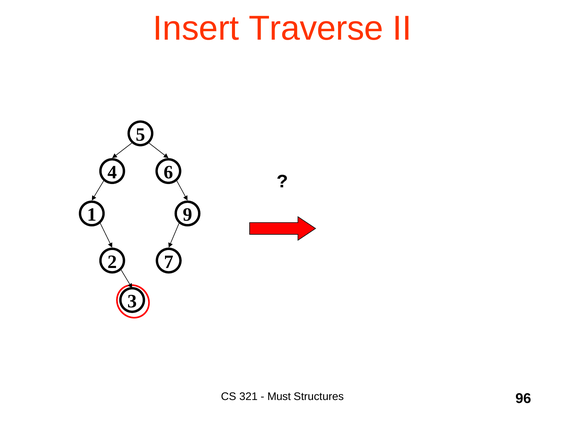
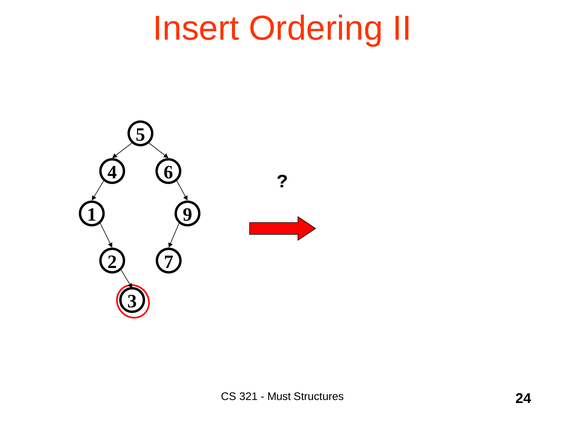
Traverse: Traverse -> Ordering (316, 28)
96: 96 -> 24 (523, 398)
